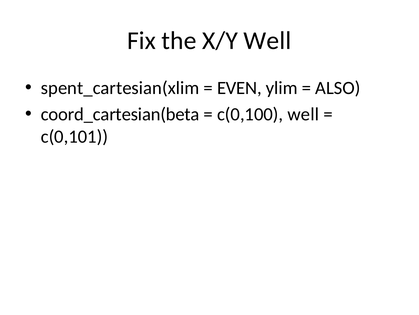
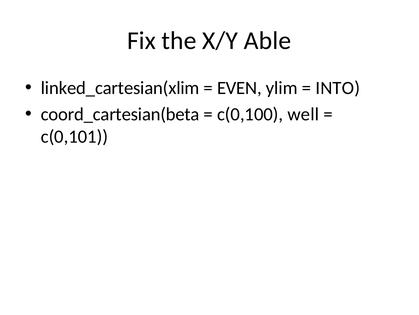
X/Y Well: Well -> Able (268, 41)
spent_cartesian(xlim: spent_cartesian(xlim -> linked_cartesian(xlim (120, 88)
ALSO: ALSO -> INTO (338, 88)
